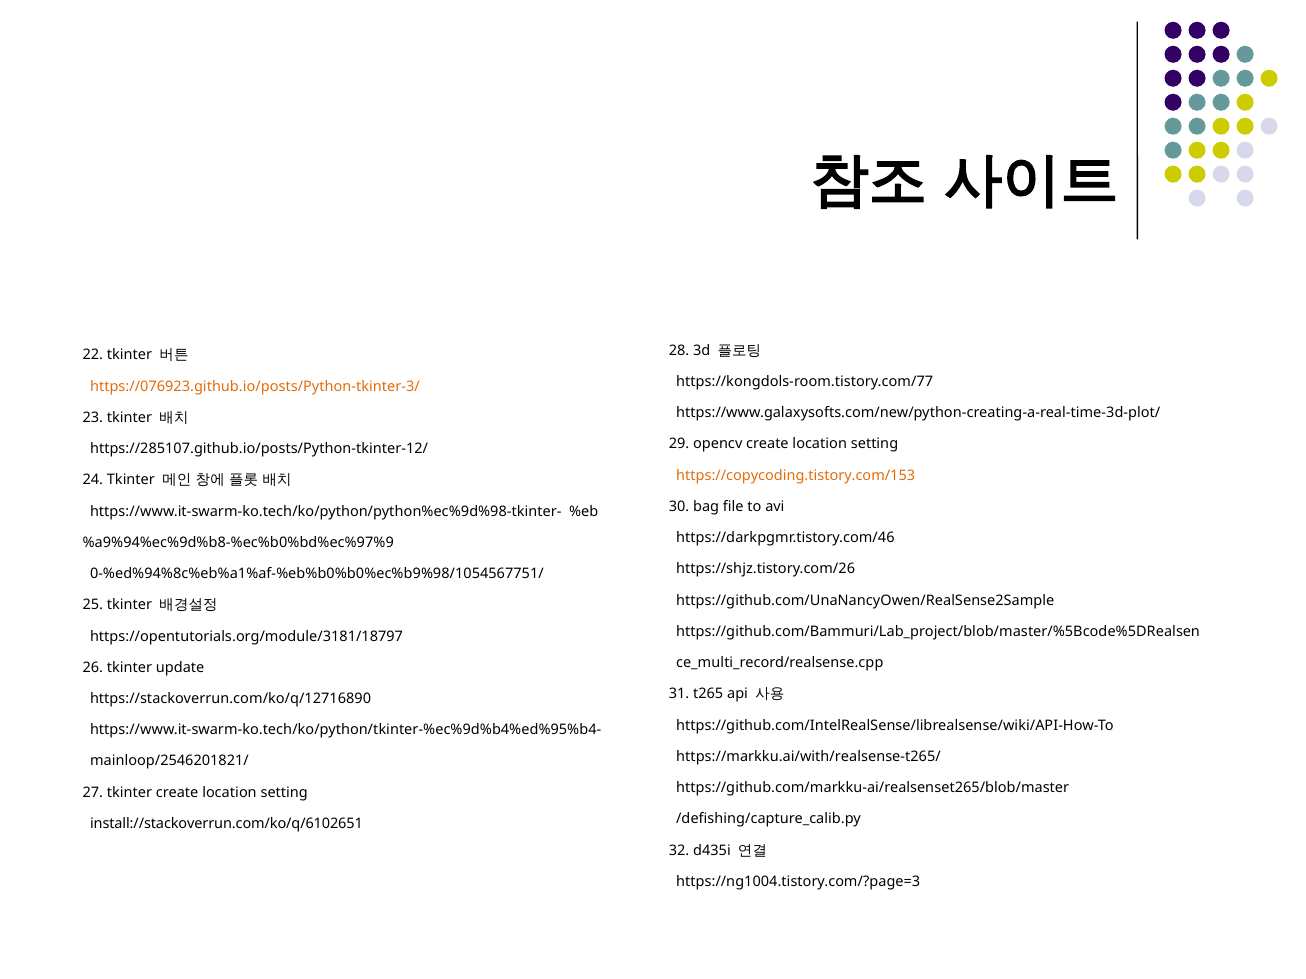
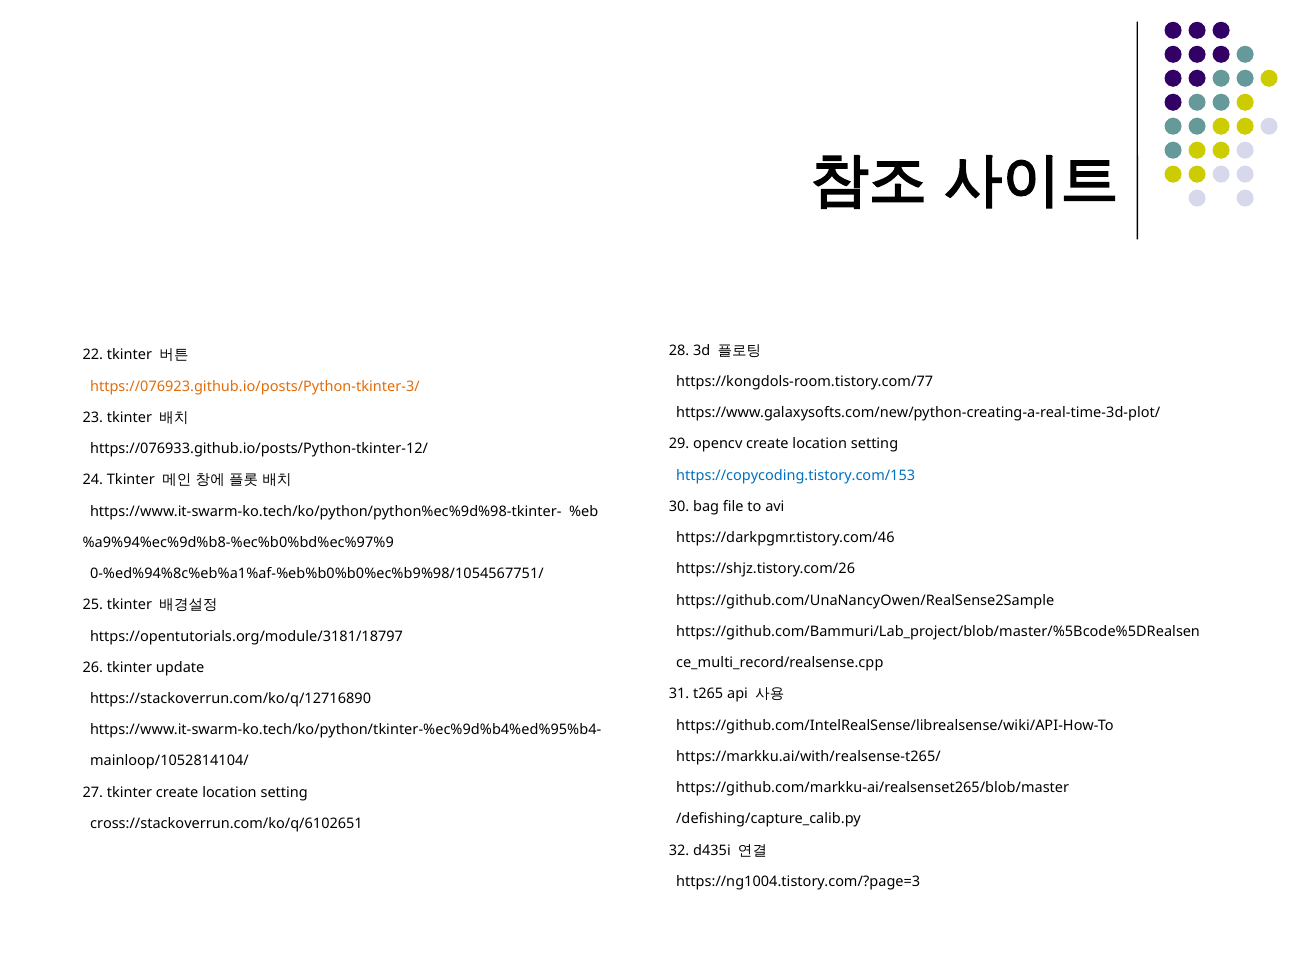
https://285107.github.io/posts/Python-tkinter-12/: https://285107.github.io/posts/Python-tkinter-12/ -> https://076933.github.io/posts/Python-tkinter-12/ (259, 449)
https://copycoding.tistory.com/153 colour: orange -> blue (796, 476)
mainloop/2546201821/: mainloop/2546201821/ -> mainloop/1052814104/ (169, 762)
install://stackoverrun.com/ko/q/6102651: install://stackoverrun.com/ko/q/6102651 -> cross://stackoverrun.com/ko/q/6102651 (226, 824)
